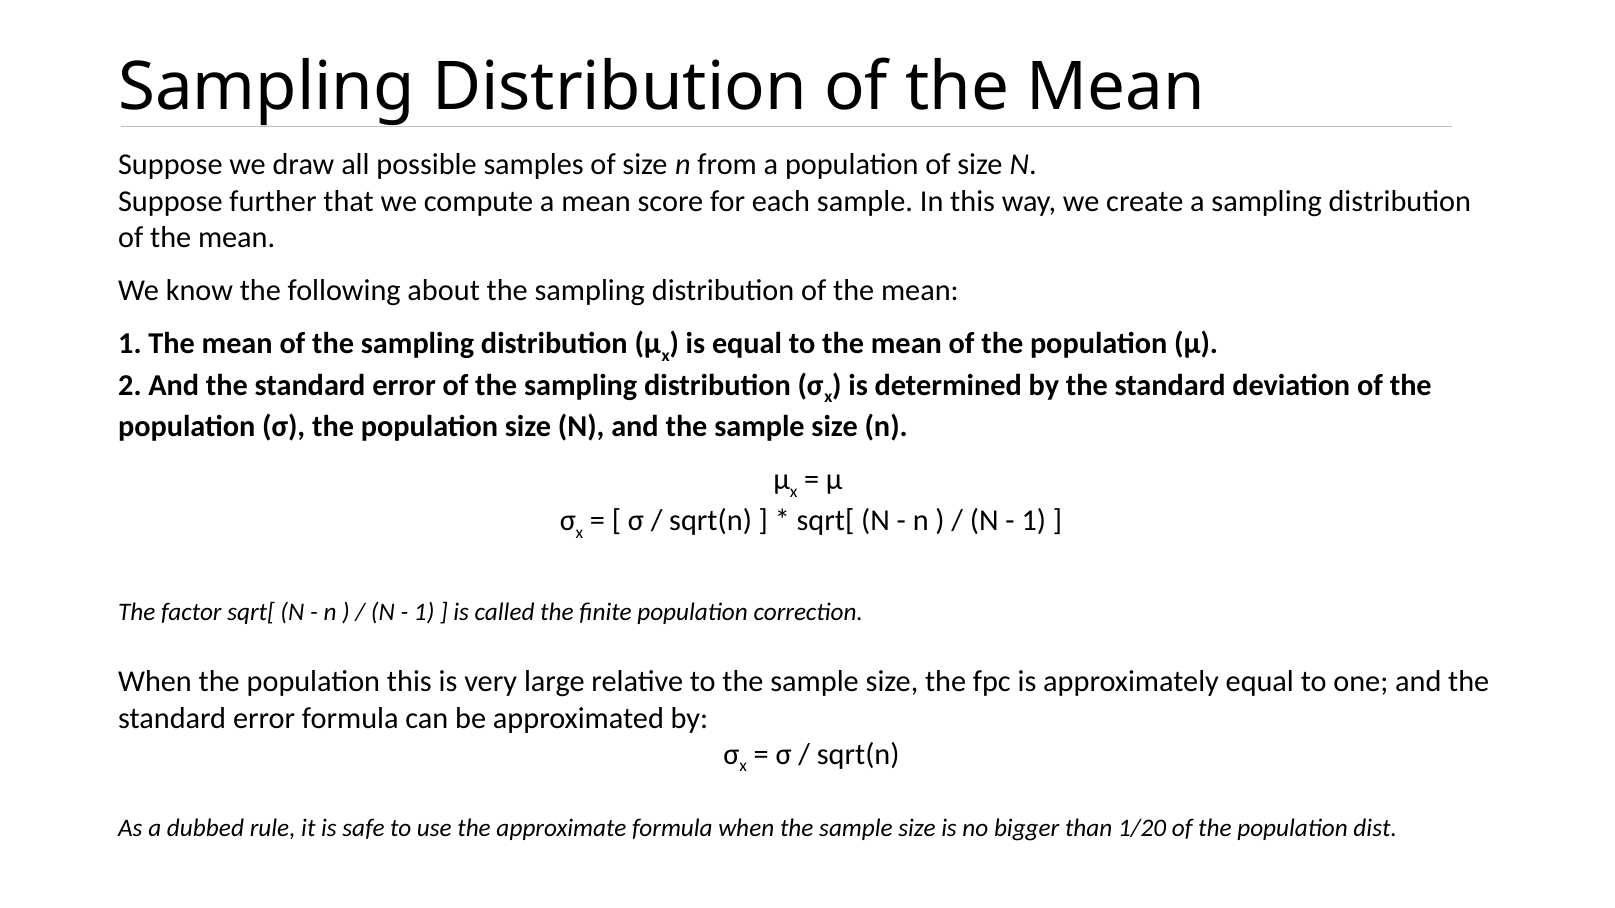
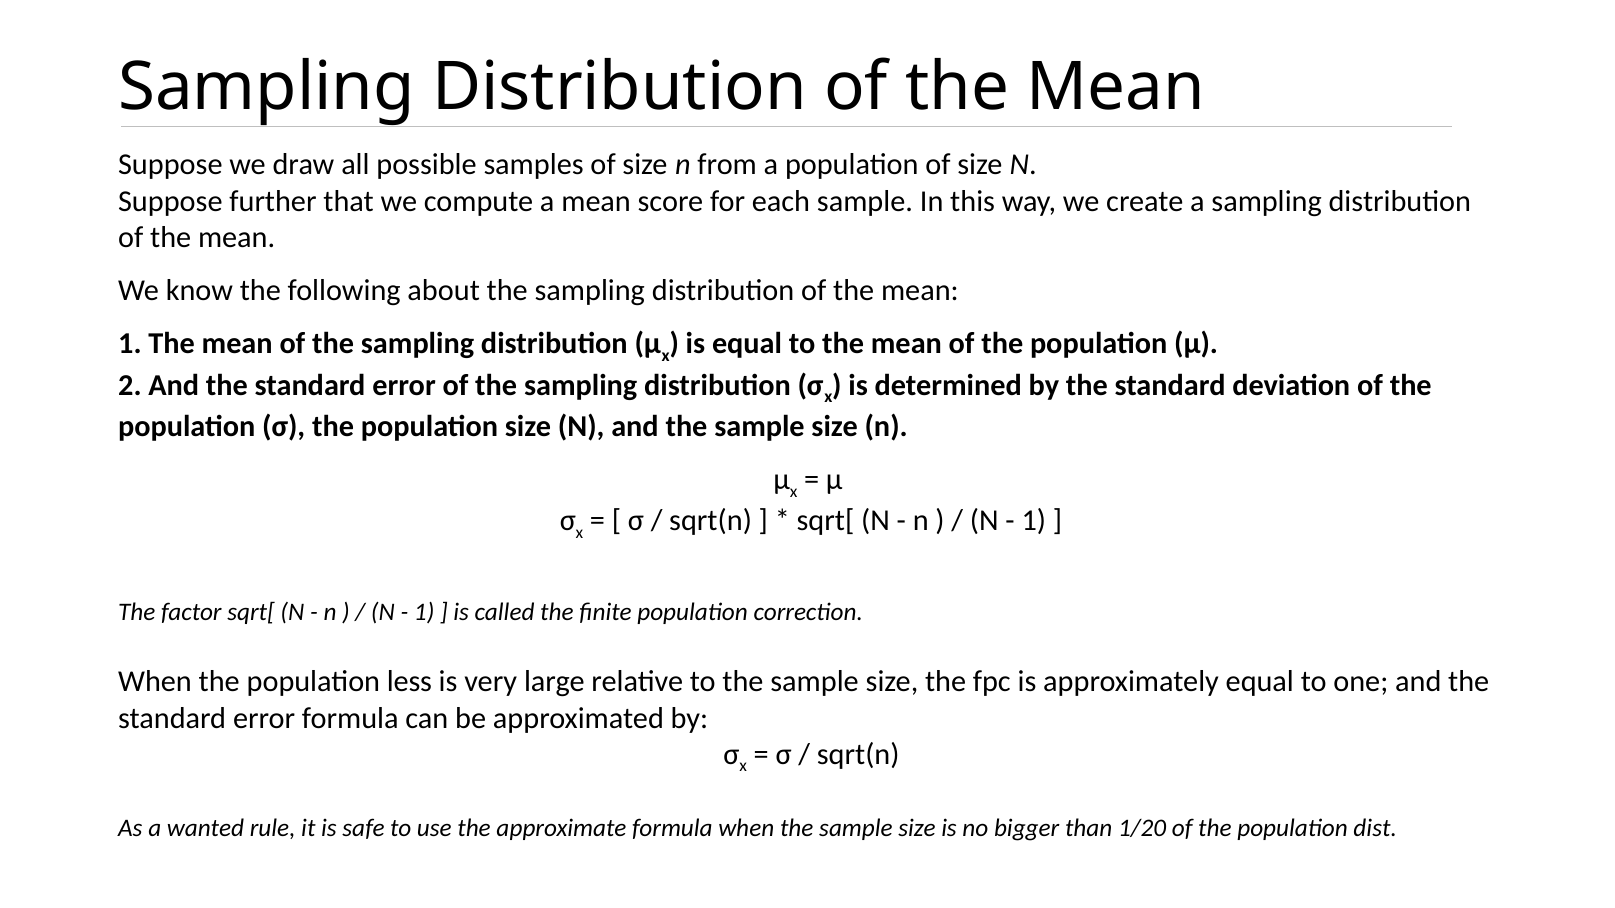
population this: this -> less (410, 682)
dubbed: dubbed -> wanted (205, 829)
